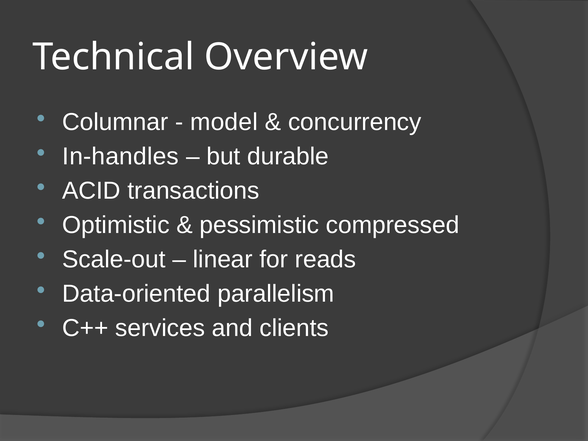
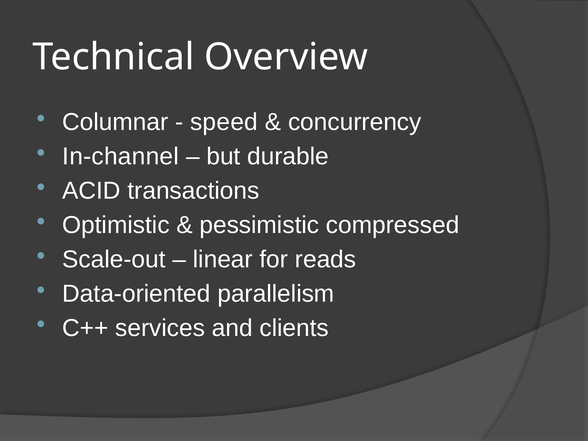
model: model -> speed (224, 122)
In-handles: In-handles -> In-channel (121, 157)
